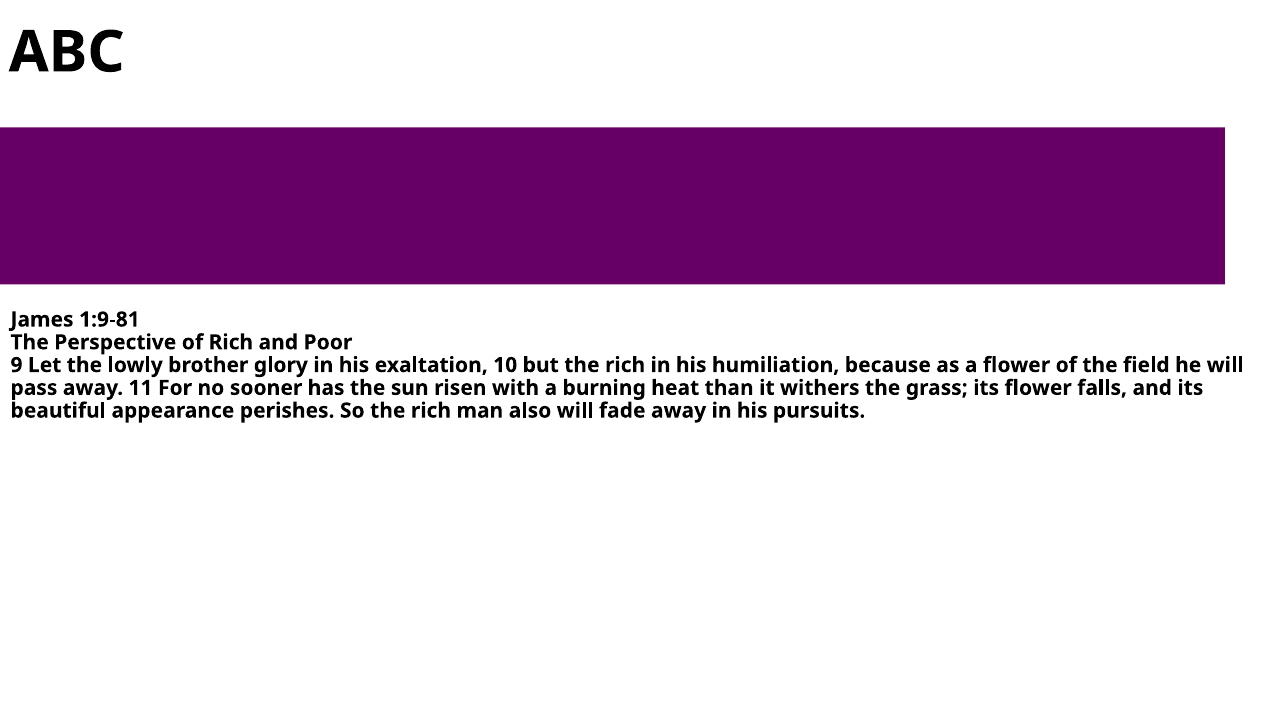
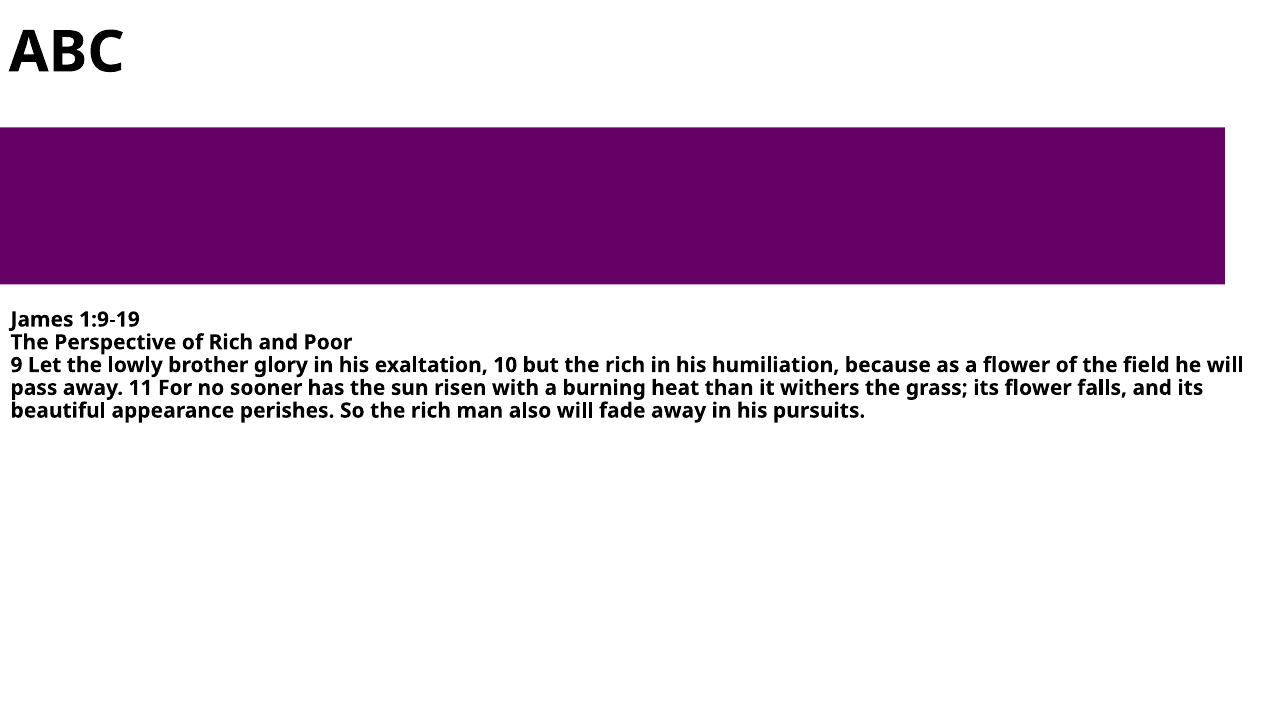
1:9-81: 1:9-81 -> 1:9-19 (109, 320)
